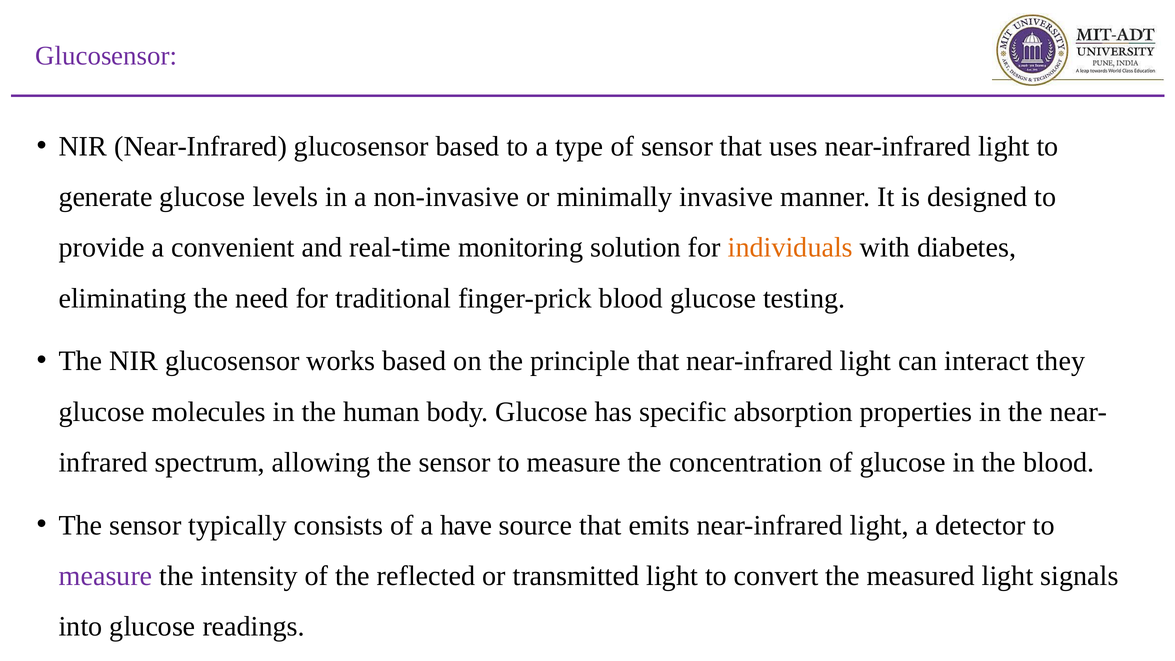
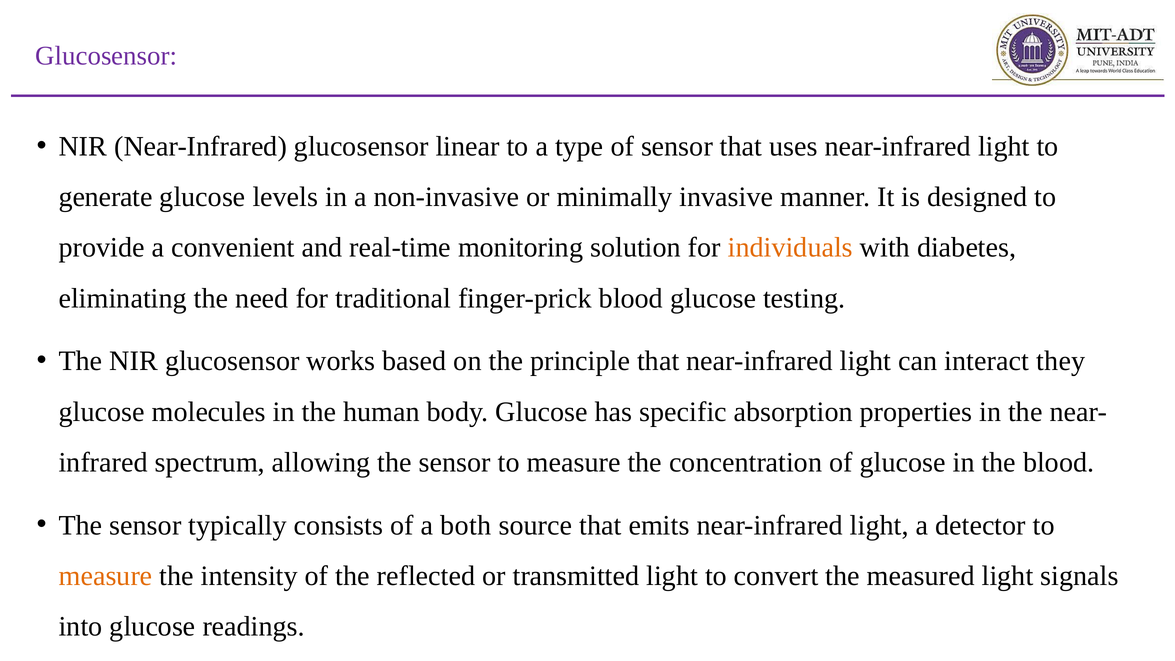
glucosensor based: based -> linear (468, 146)
have: have -> both (466, 525)
measure colour: purple -> orange (106, 576)
